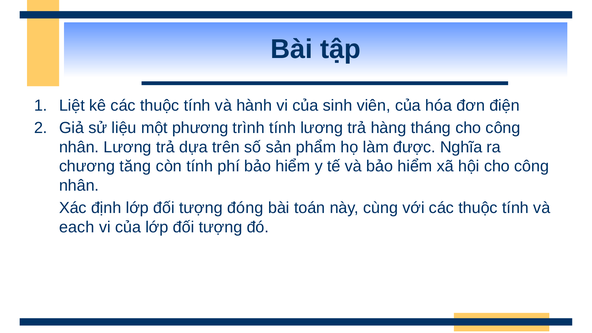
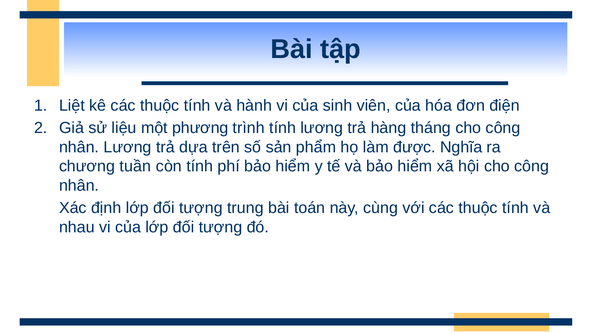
tăng: tăng -> tuần (135, 166)
đóng: đóng -> trung (245, 208)
each: each -> nhau (77, 227)
